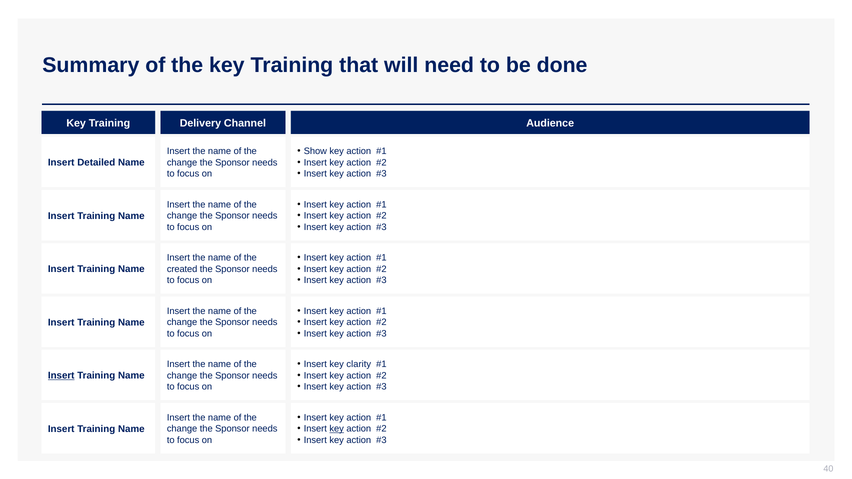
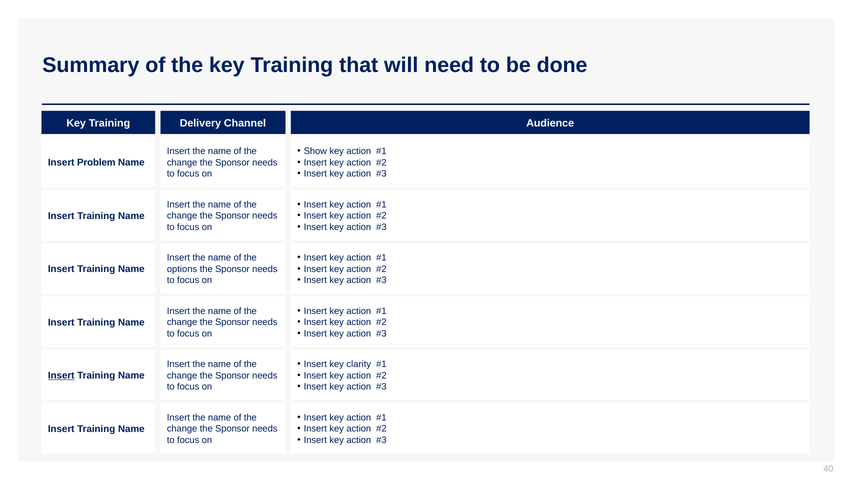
Detailed: Detailed -> Problem (96, 163)
created: created -> options (182, 269)
key underline: present -> none (337, 429)
